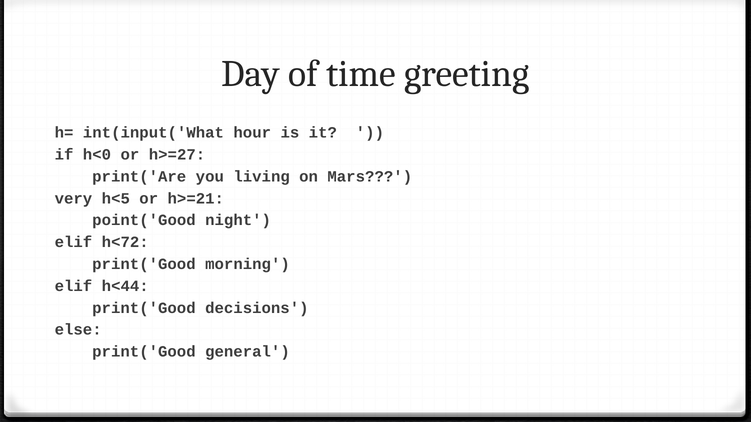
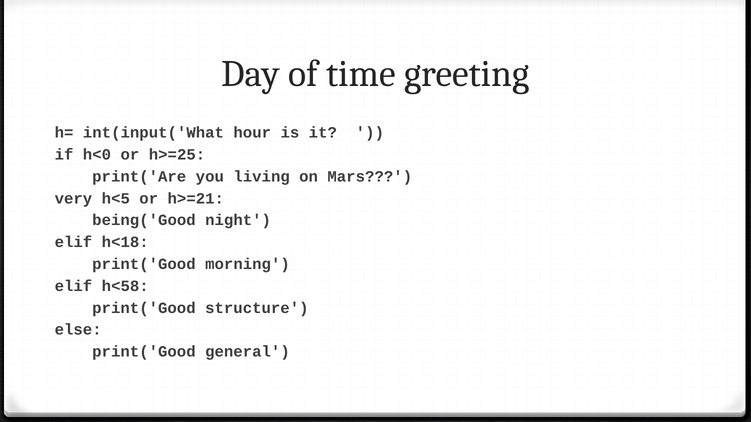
h>=27: h>=27 -> h>=25 (177, 155)
point('Good: point('Good -> being('Good (144, 220)
h<72: h<72 -> h<18 (125, 242)
h<44: h<44 -> h<58 (125, 286)
decisions: decisions -> structure (257, 308)
